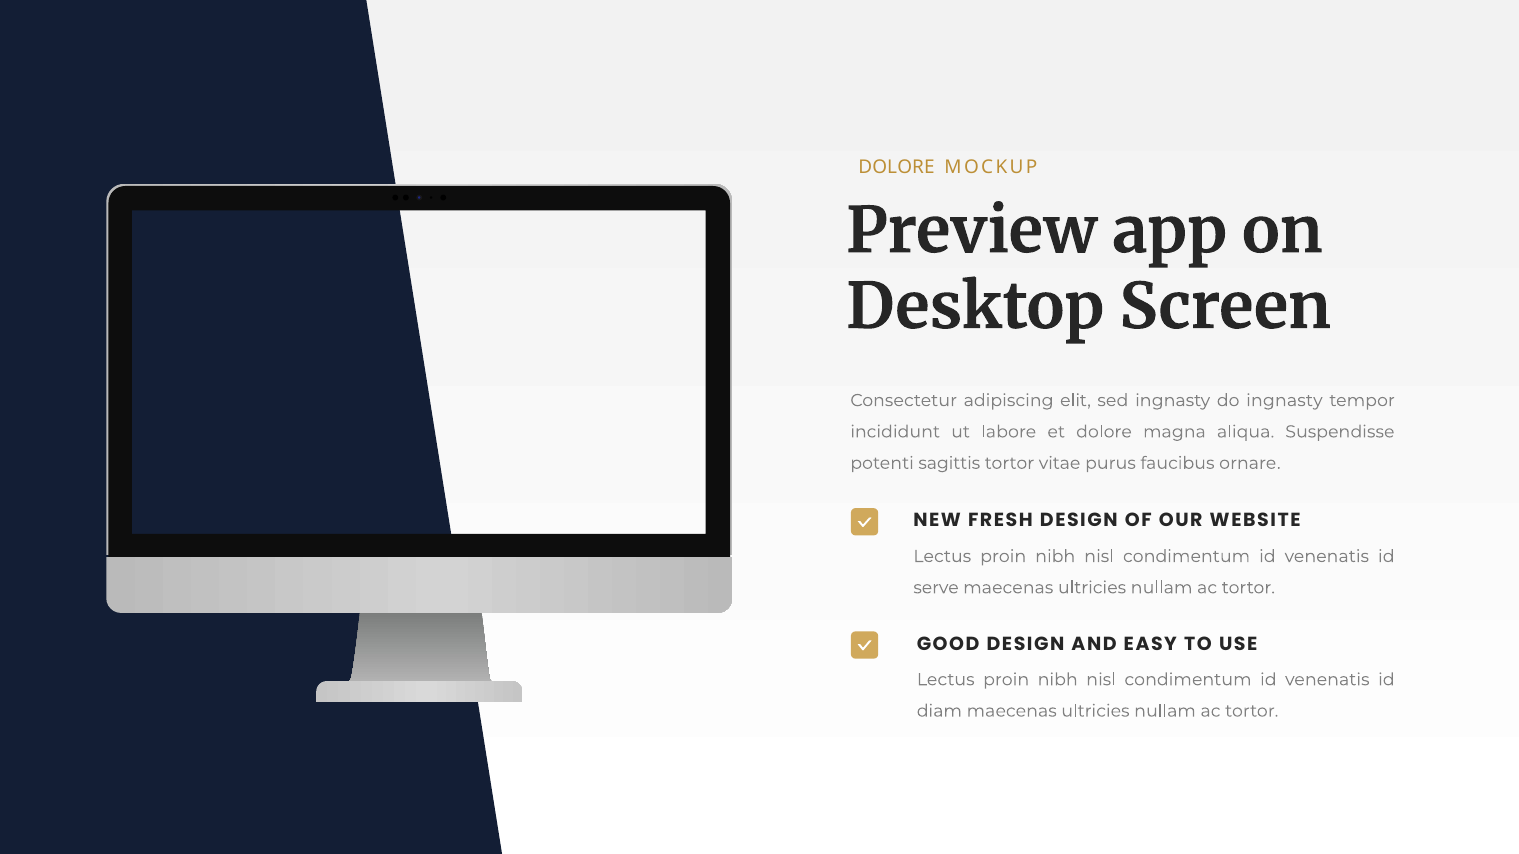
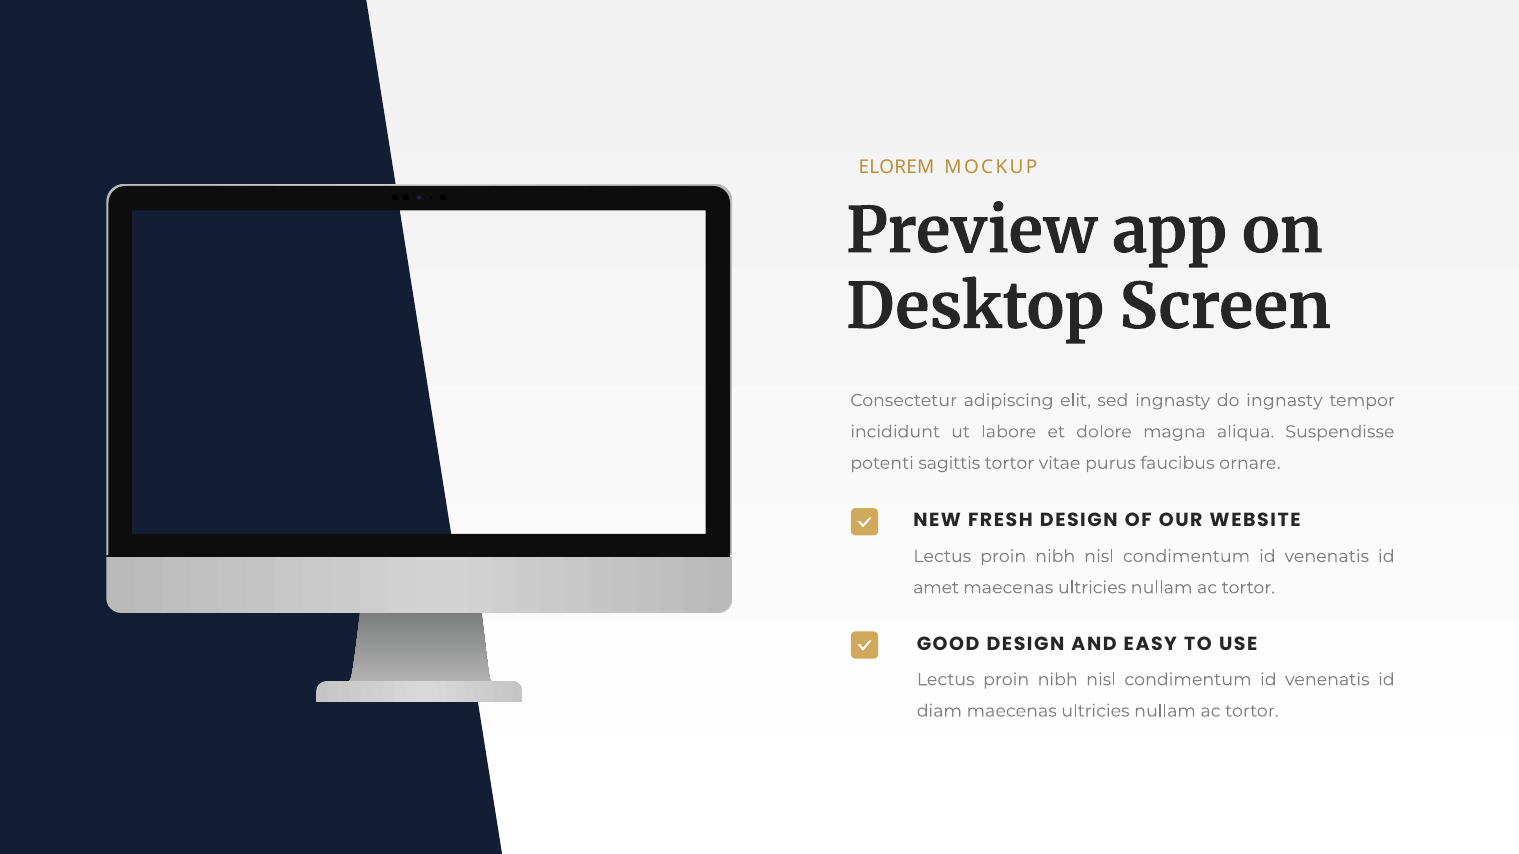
DOLORE: DOLORE -> ELOREM (896, 167)
serve: serve -> amet (936, 588)
